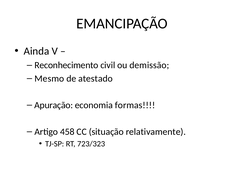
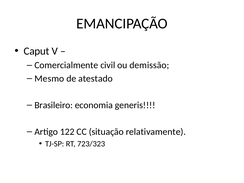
Ainda: Ainda -> Caput (37, 51)
Reconhecimento: Reconhecimento -> Comercialmente (66, 65)
Apuração: Apuração -> Brasileiro (54, 105)
formas: formas -> generis (135, 105)
458: 458 -> 122 (67, 132)
